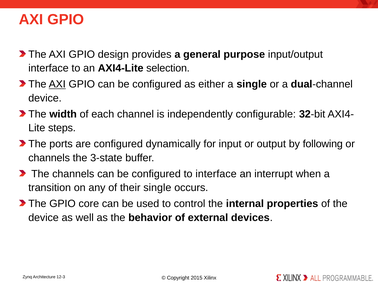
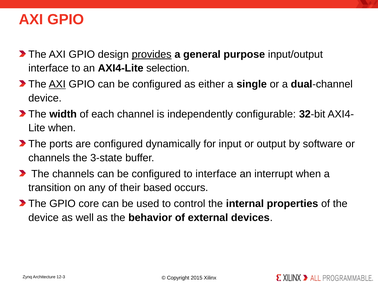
provides underline: none -> present (152, 54)
steps: steps -> when (62, 128)
following: following -> software (323, 144)
their single: single -> based (157, 187)
